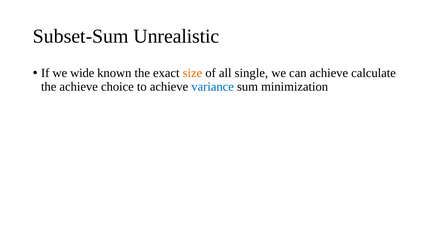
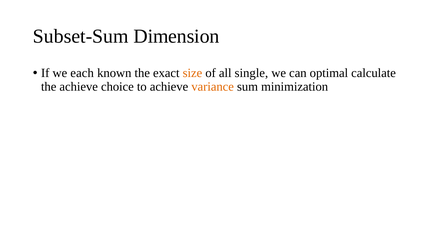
Unrealistic: Unrealistic -> Dimension (176, 36)
wide: wide -> each (82, 73)
can achieve: achieve -> optimal (329, 73)
variance colour: blue -> orange (213, 87)
